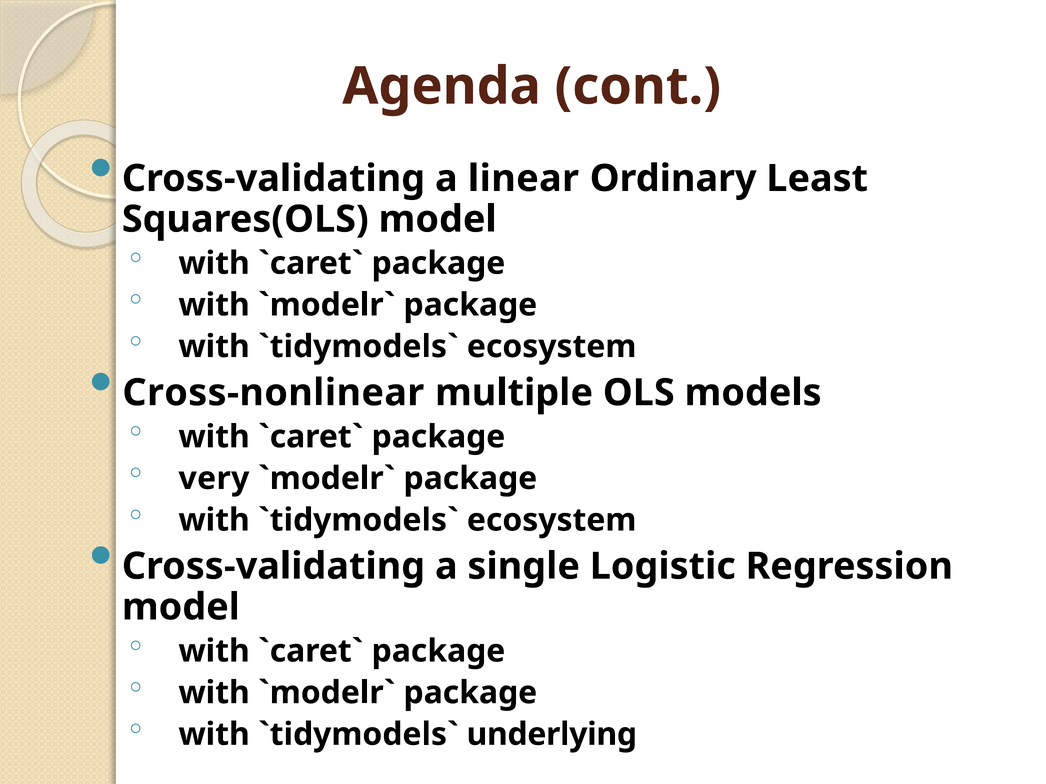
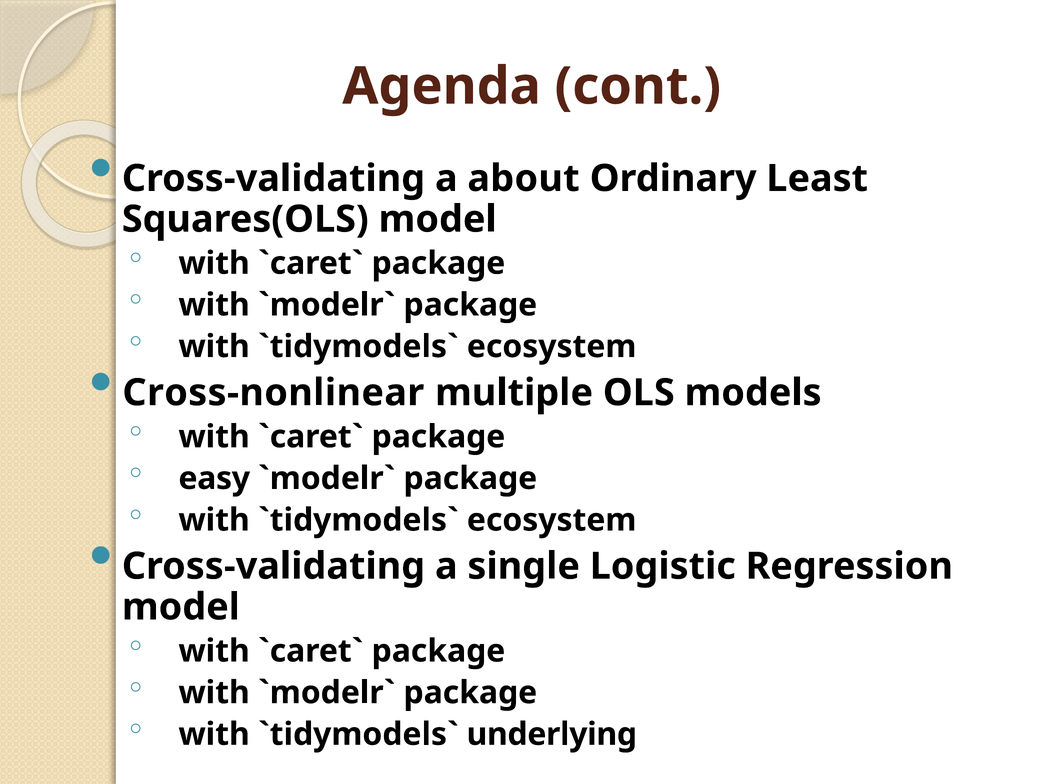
linear: linear -> about (524, 179)
very: very -> easy (214, 479)
